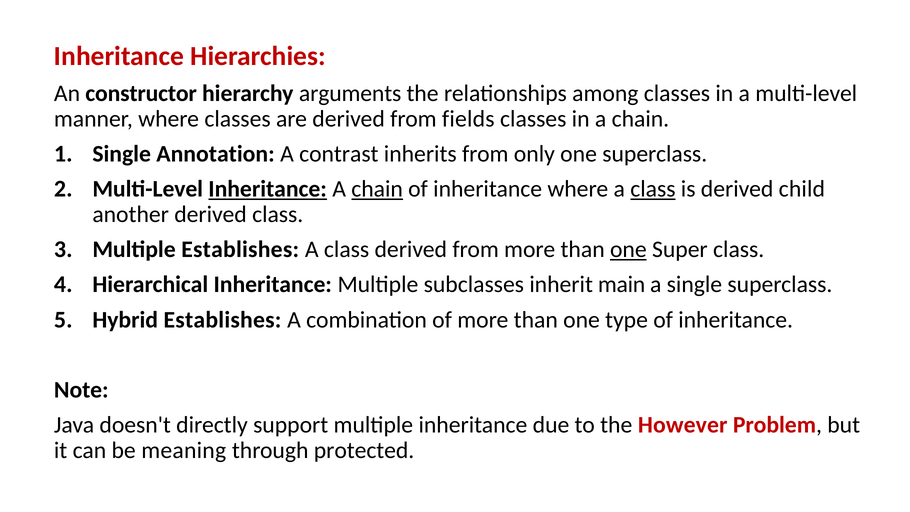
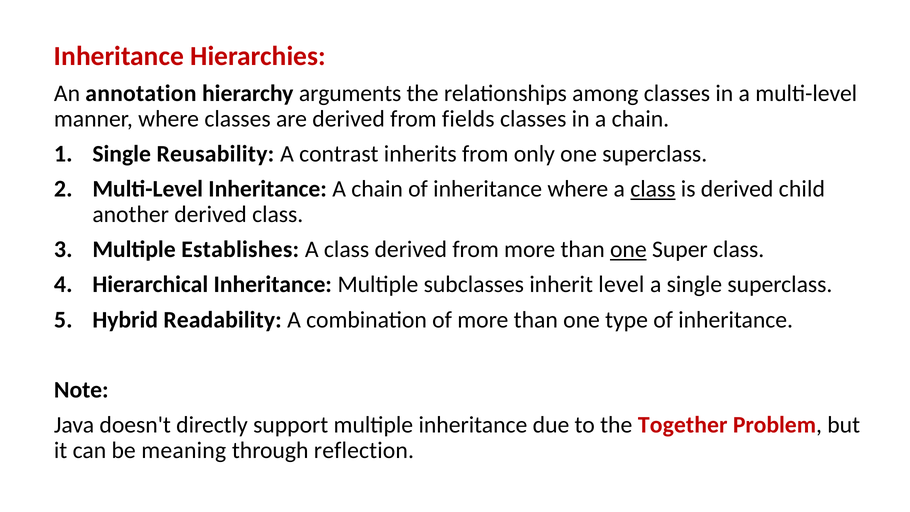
constructor: constructor -> annotation (141, 93)
Annotation: Annotation -> Reusability (215, 154)
Inheritance underline: present -> none (268, 189)
chain underline: present -> none (377, 189)
main: main -> level (621, 285)
Hybrid Establishes: Establishes -> Readability (223, 320)
However: However -> Together (683, 425)
protected: protected -> reflection (364, 450)
